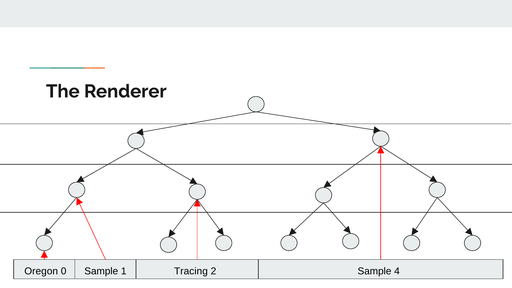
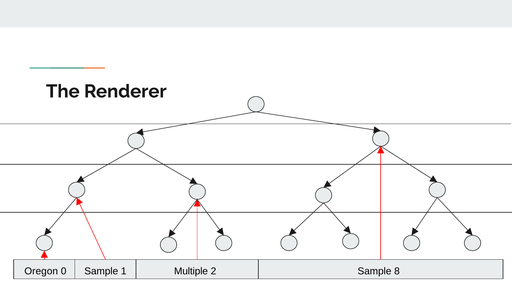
Tracing: Tracing -> Multiple (191, 271)
4: 4 -> 8 (397, 271)
